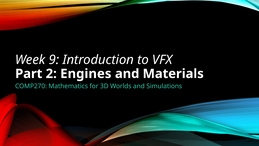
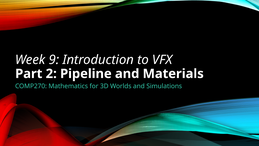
Engines: Engines -> Pipeline (86, 74)
